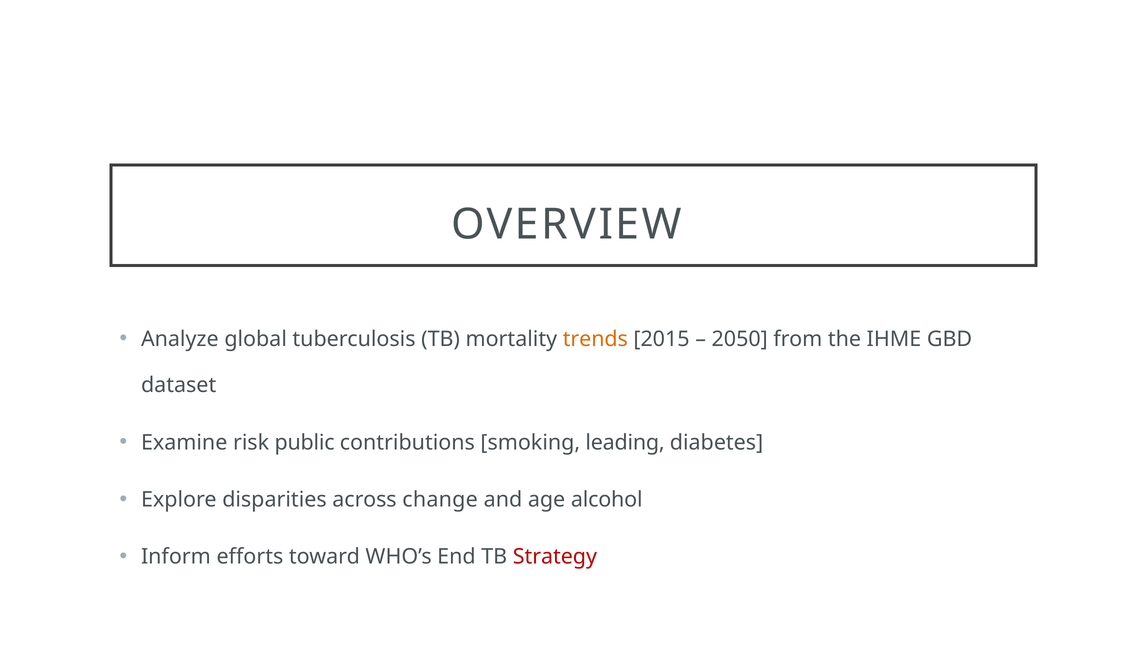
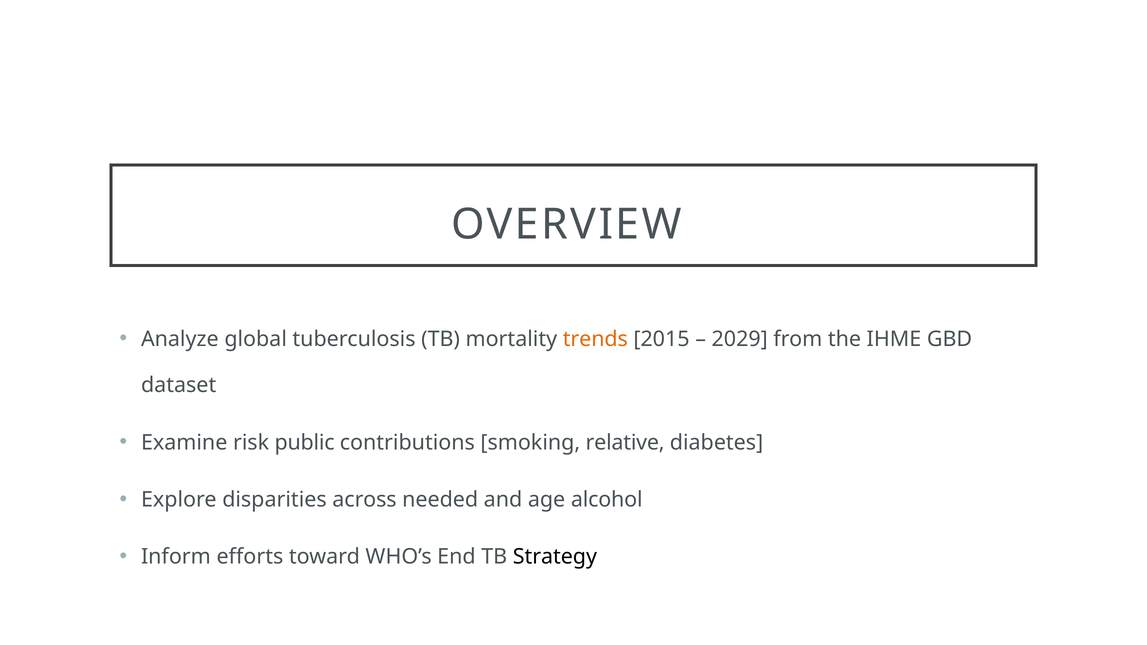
2050: 2050 -> 2029 (740, 339)
leading: leading -> relative (625, 443)
change: change -> needed (440, 500)
Strategy colour: red -> black (555, 557)
